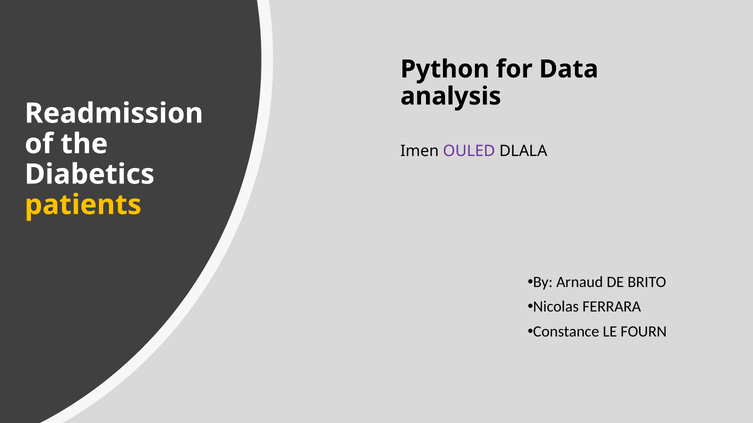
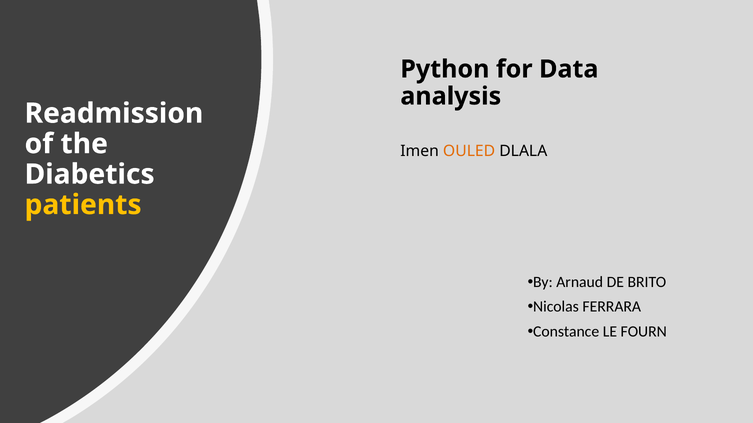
OULED colour: purple -> orange (469, 151)
